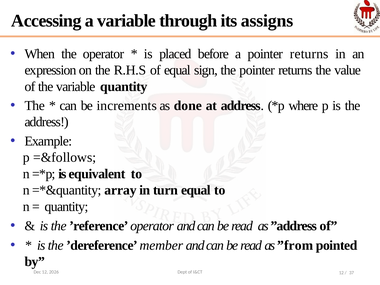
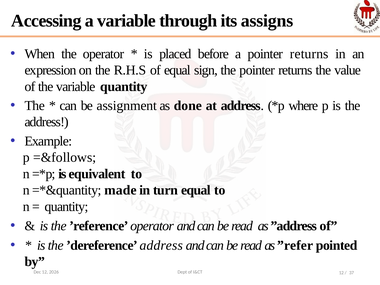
increments: increments -> assignment (127, 106)
array: array -> made (121, 190)
’dereference member: member -> address (161, 246)
”from: ”from -> ”refer (295, 246)
